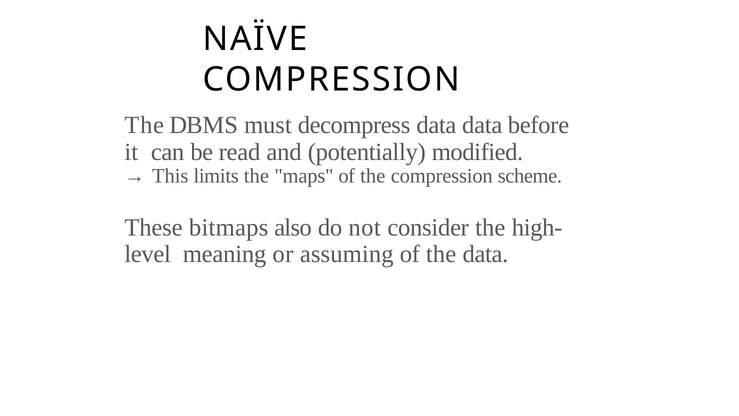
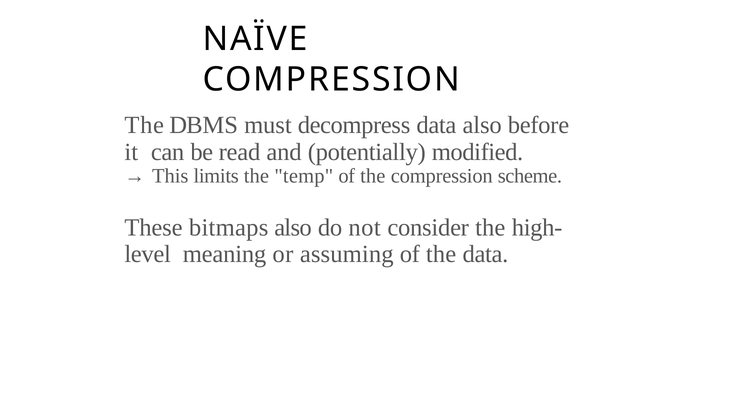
data data: data -> also (482, 125)
maps: maps -> temp (304, 176)
